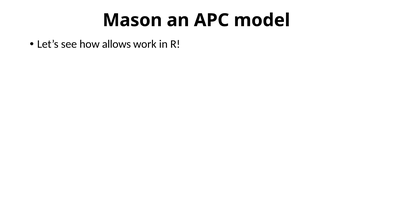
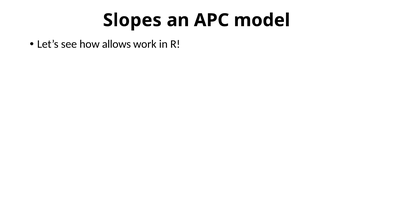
Mason: Mason -> Slopes (132, 20)
